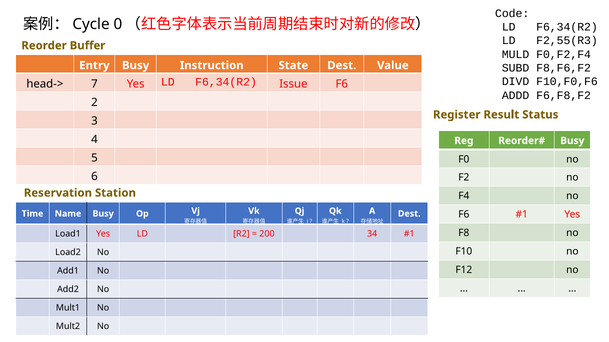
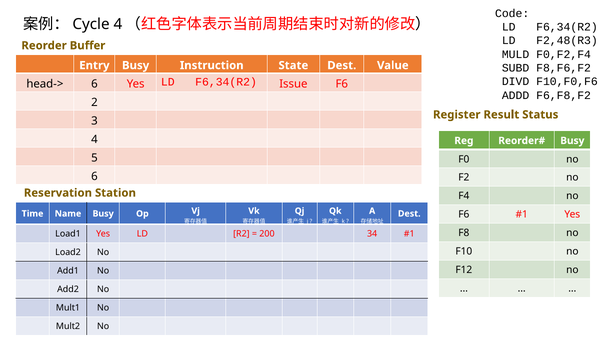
0: 0 -> 4 (118, 24)
F2,55(R3: F2,55(R3 -> F2,48(R3 (567, 41)
head-> 7: 7 -> 6 (94, 84)
